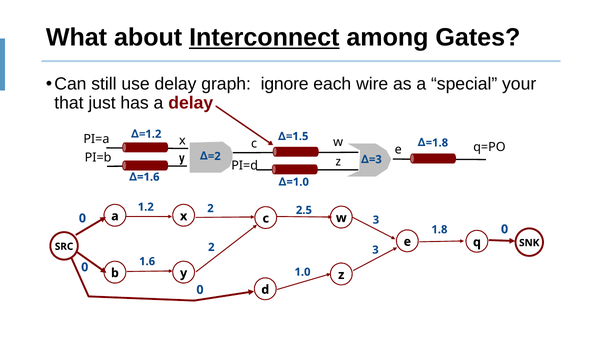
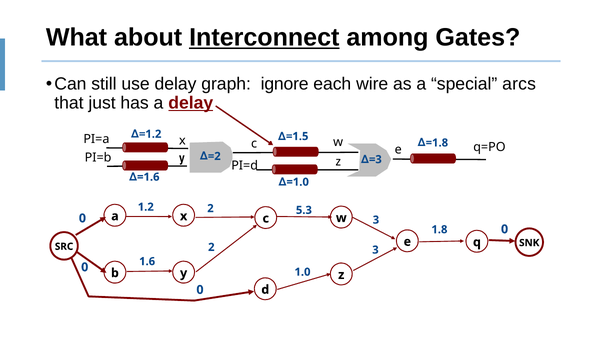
your: your -> arcs (519, 84)
delay underline: none -> present (191, 103)
2.5: 2.5 -> 5.3 (304, 210)
